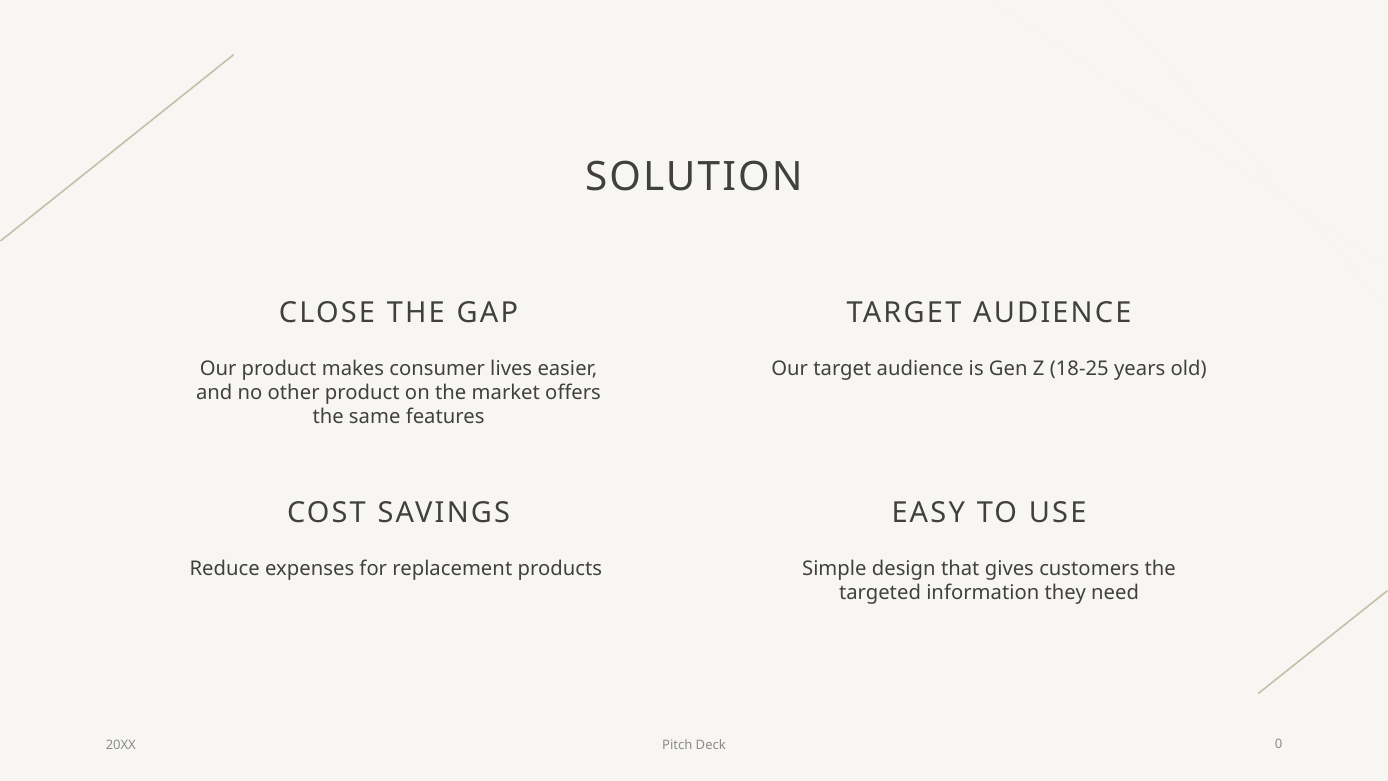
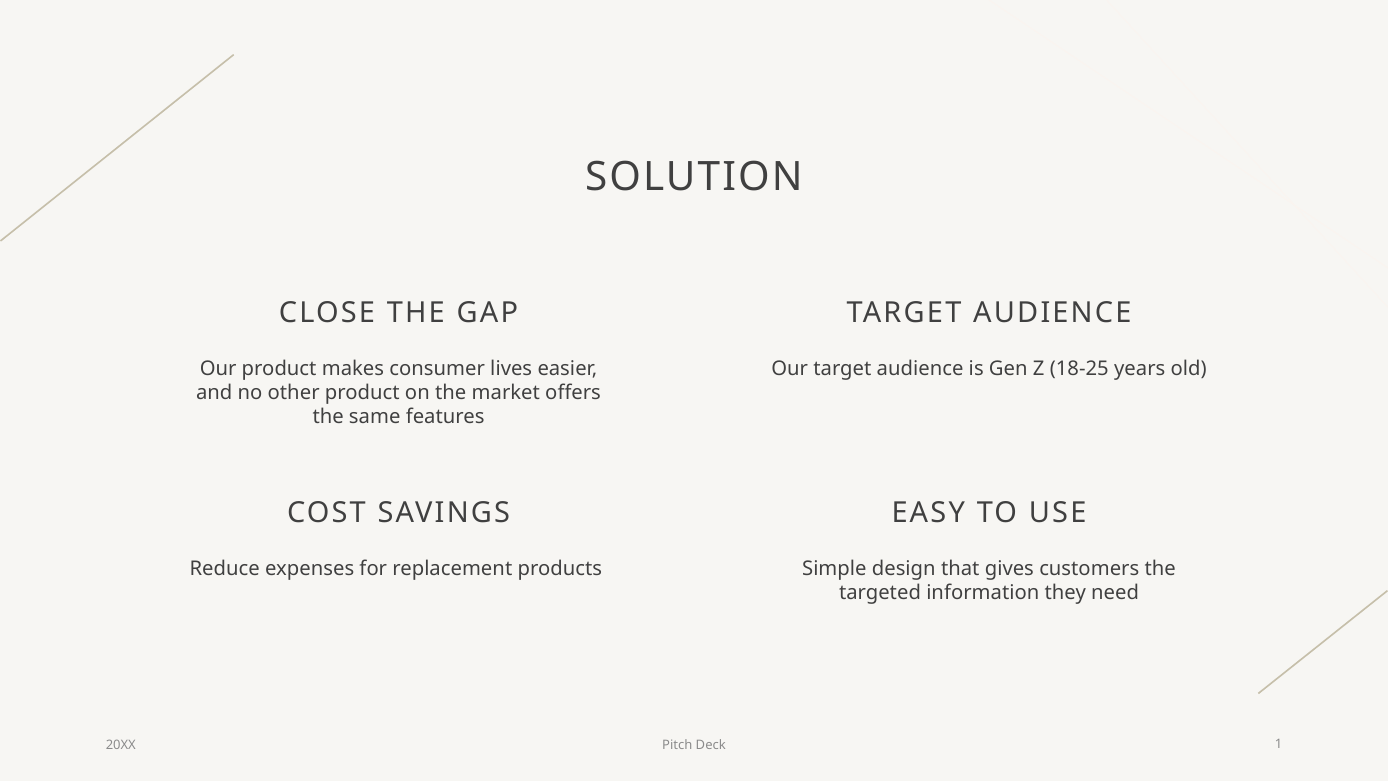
0: 0 -> 1 (1279, 744)
